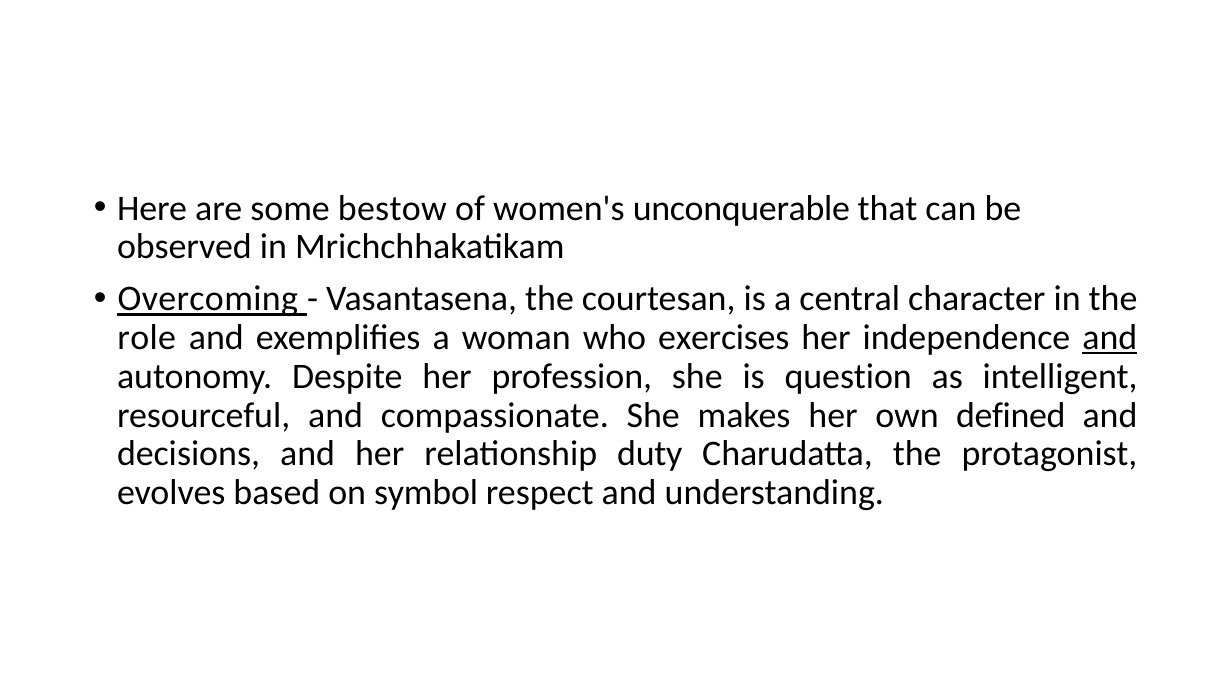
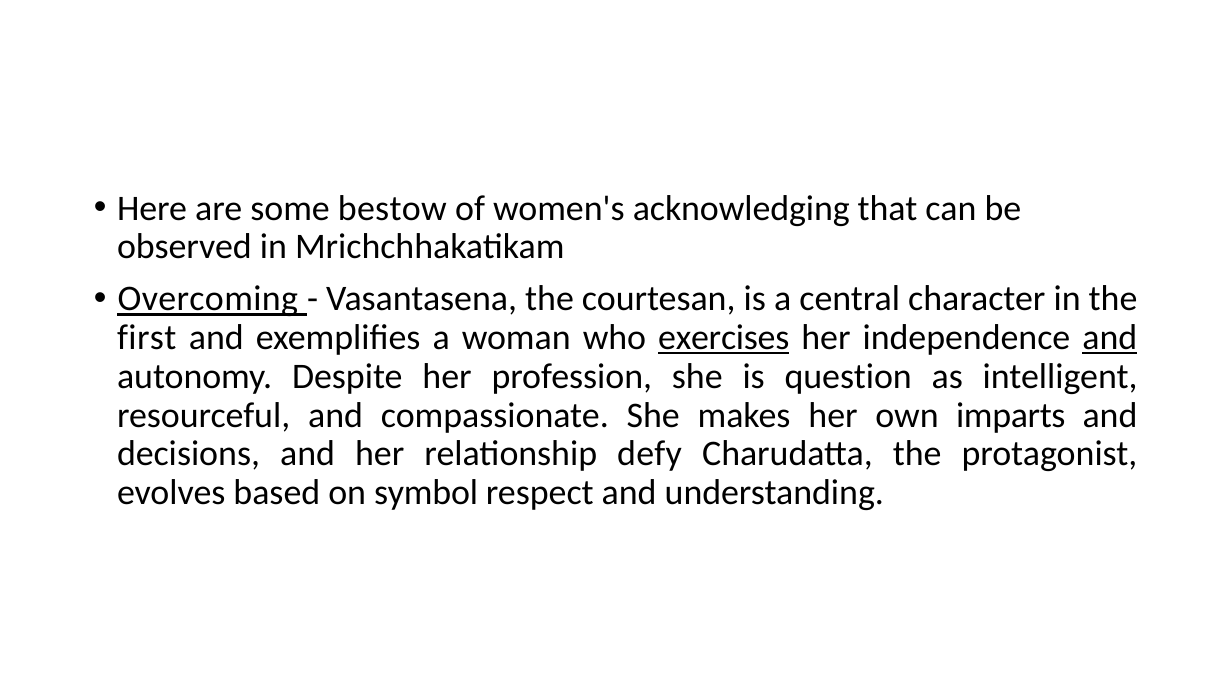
unconquerable: unconquerable -> acknowledging (741, 208)
role: role -> first (147, 338)
exercises underline: none -> present (724, 338)
defined: defined -> imparts (1011, 415)
duty: duty -> defy (649, 454)
